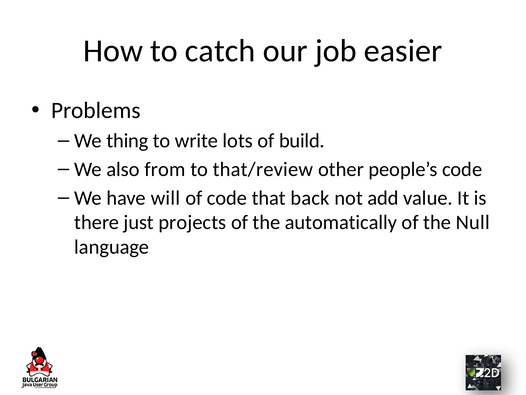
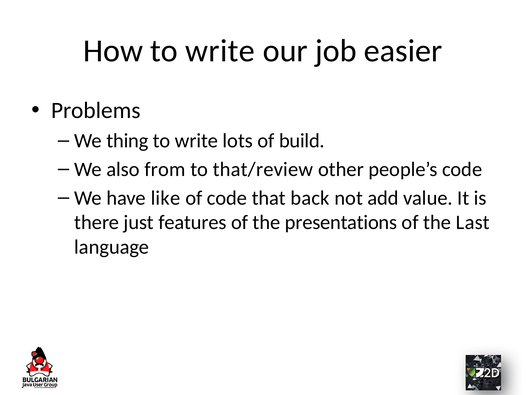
How to catch: catch -> write (220, 51)
will: will -> like (165, 198)
projects: projects -> features (192, 222)
automatically: automatically -> presentations (341, 222)
Null: Null -> Last (473, 222)
